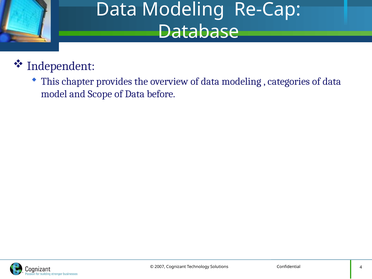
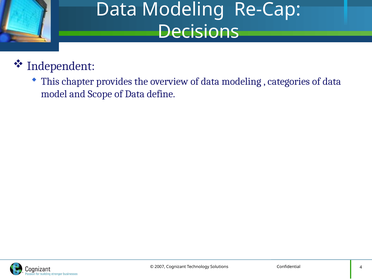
Database: Database -> Decisions (198, 32)
before: before -> define (161, 94)
